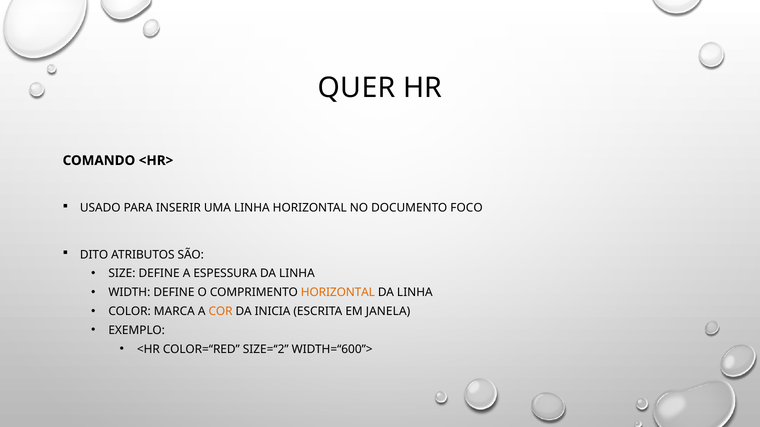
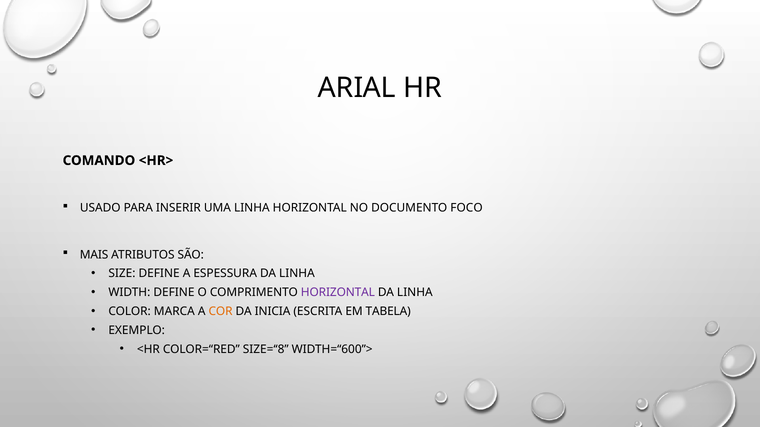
QUER: QUER -> ARIAL (357, 88)
DITO: DITO -> MAIS (94, 255)
HORIZONTAL colour: orange -> purple (338, 293)
JANELA: JANELA -> TABELA (388, 312)
SIZE=‘‘2: SIZE=‘‘2 -> SIZE=‘‘8 (266, 350)
